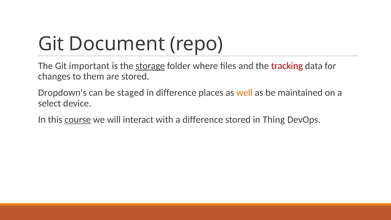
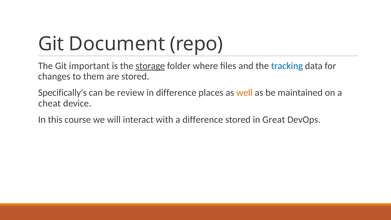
tracking colour: red -> blue (287, 66)
Dropdown's: Dropdown's -> Specifically's (62, 93)
staged: staged -> review (131, 93)
select: select -> cheat (50, 103)
course underline: present -> none (78, 119)
Thing: Thing -> Great (274, 119)
